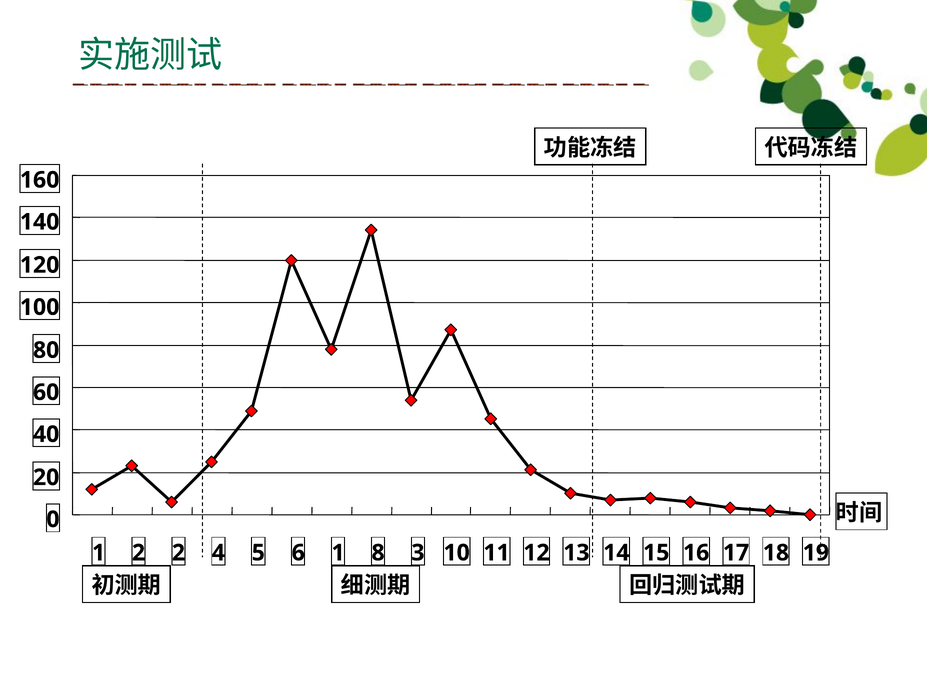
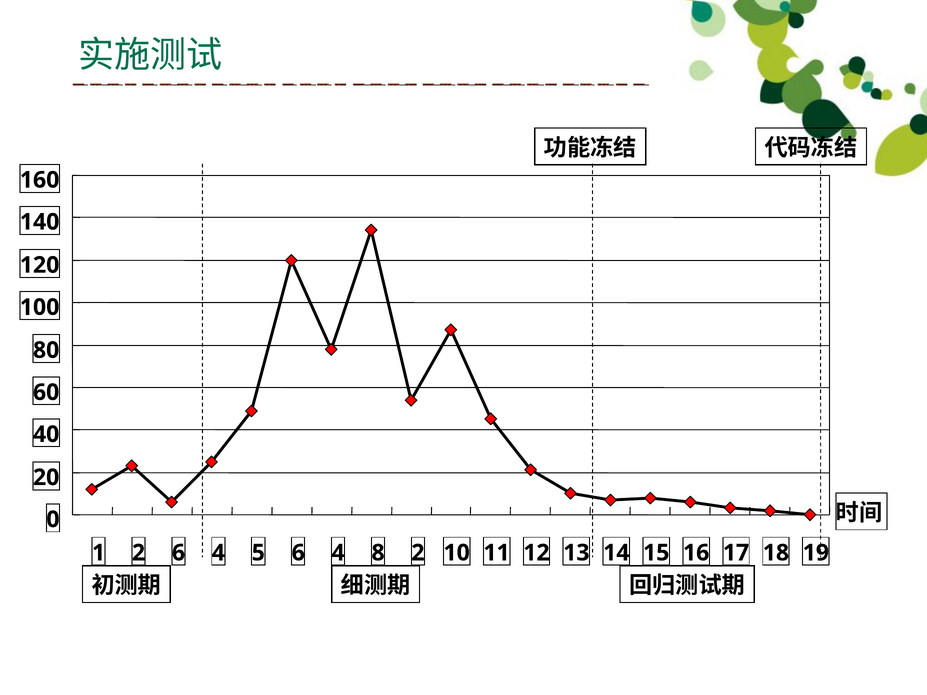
2 2: 2 -> 6 (178, 553)
5 6 1: 1 -> 4 (338, 553)
8 3: 3 -> 2 (418, 553)
